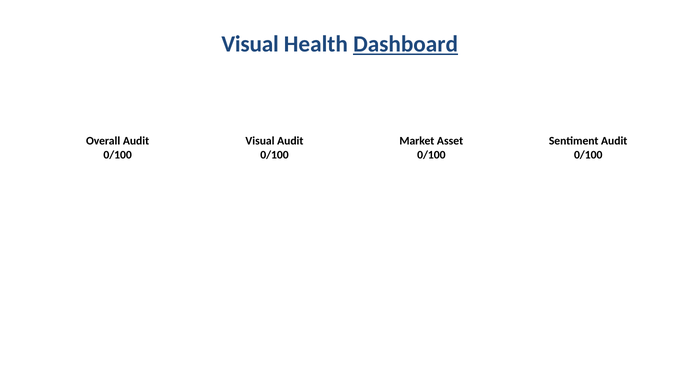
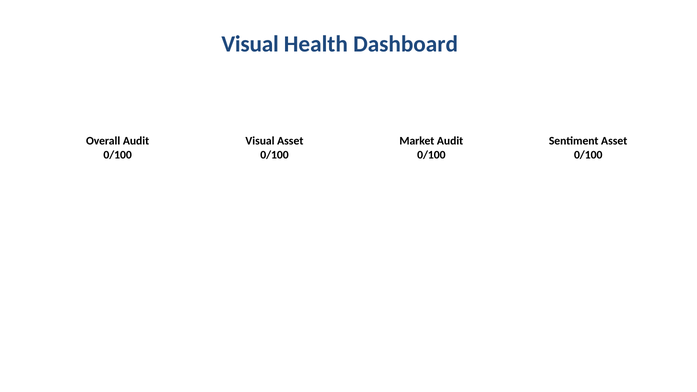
Dashboard underline: present -> none (406, 44)
Visual Audit: Audit -> Asset (290, 141)
Market Asset: Asset -> Audit (450, 141)
Sentiment Audit: Audit -> Asset (614, 141)
